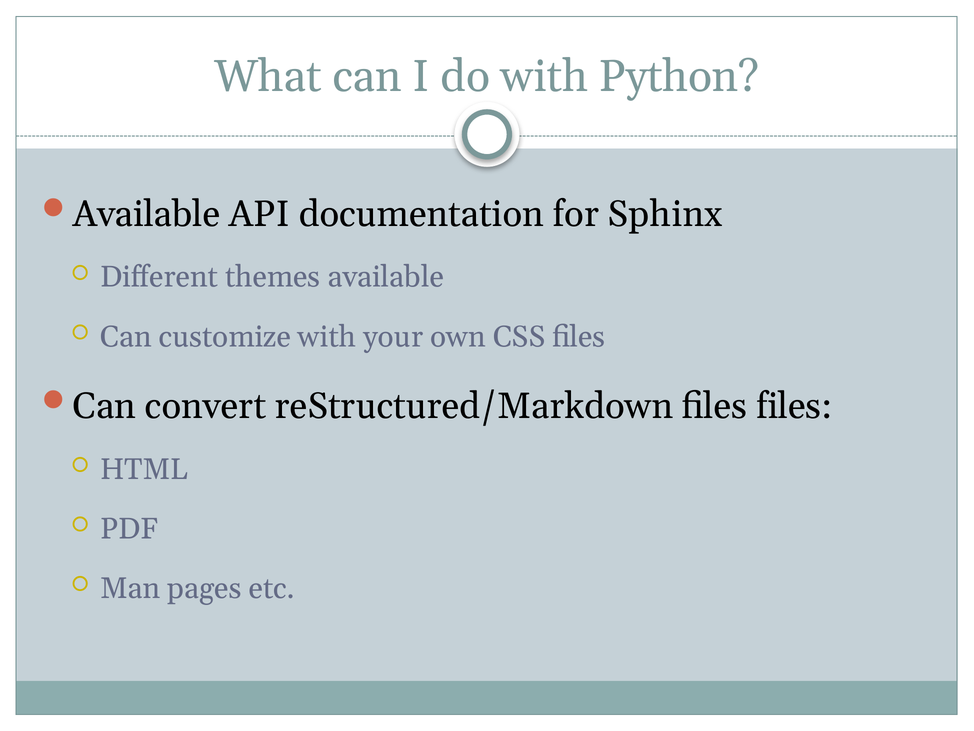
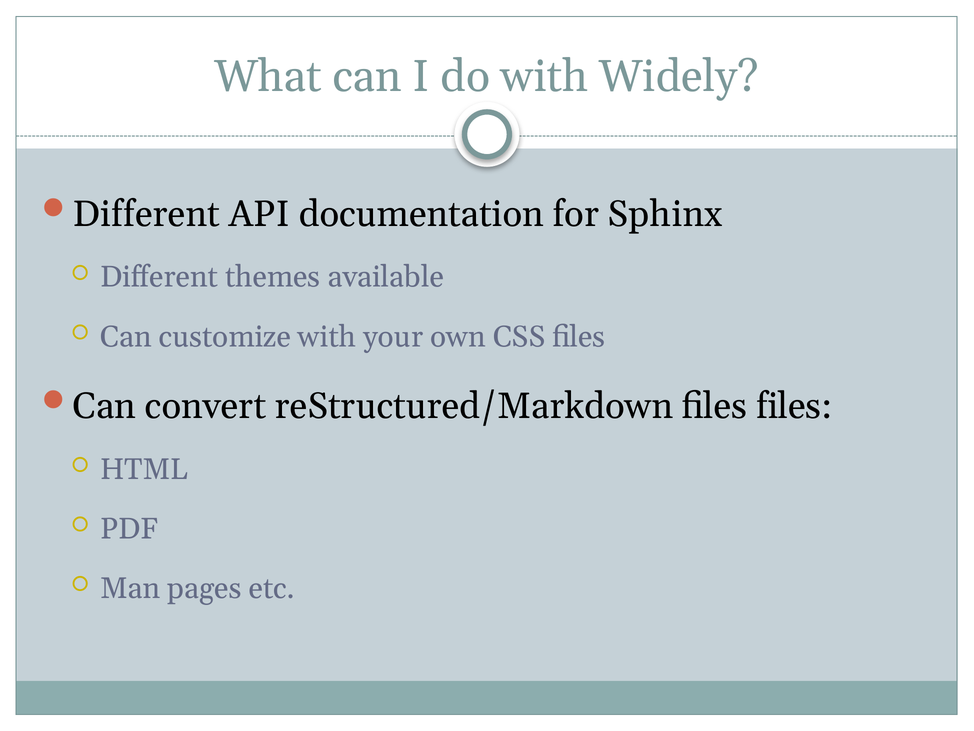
Python: Python -> Widely (679, 77)
Available: Available -> Different (146, 214)
